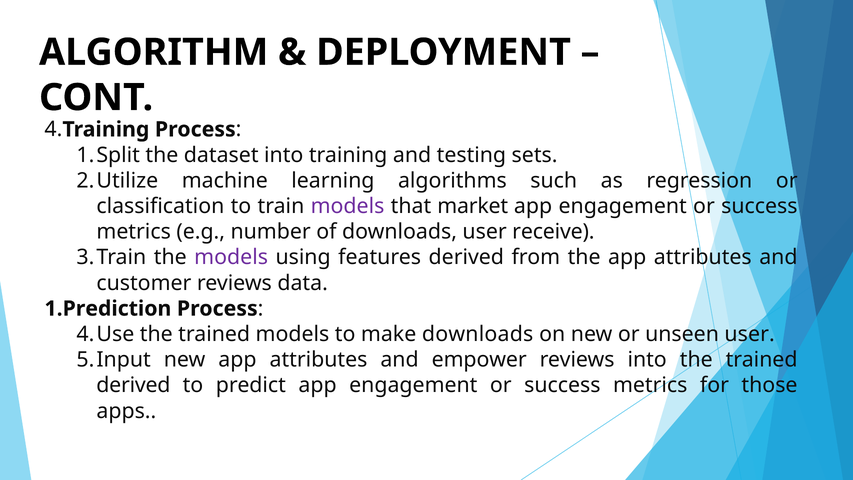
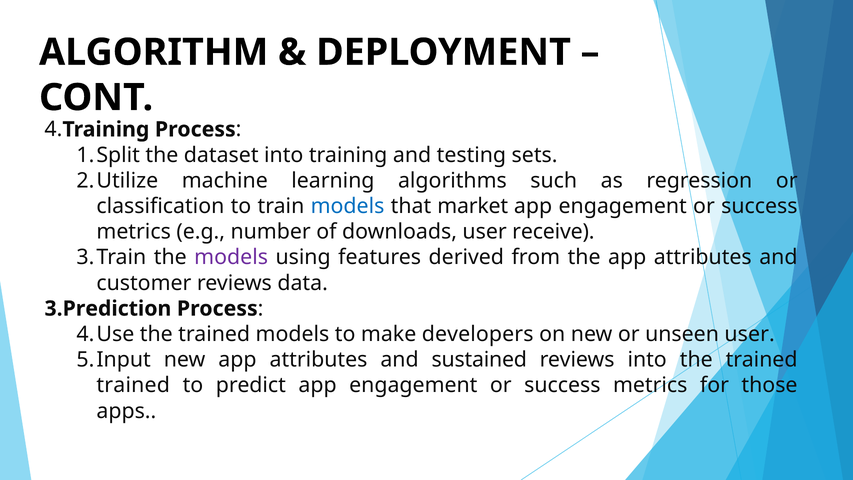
models colour: purple -> blue (347, 206)
1.Prediction: 1.Prediction -> 3.Prediction (108, 308)
make downloads: downloads -> developers (478, 334)
empower: empower -> sustained (479, 360)
derived: derived -> trained (133, 385)
